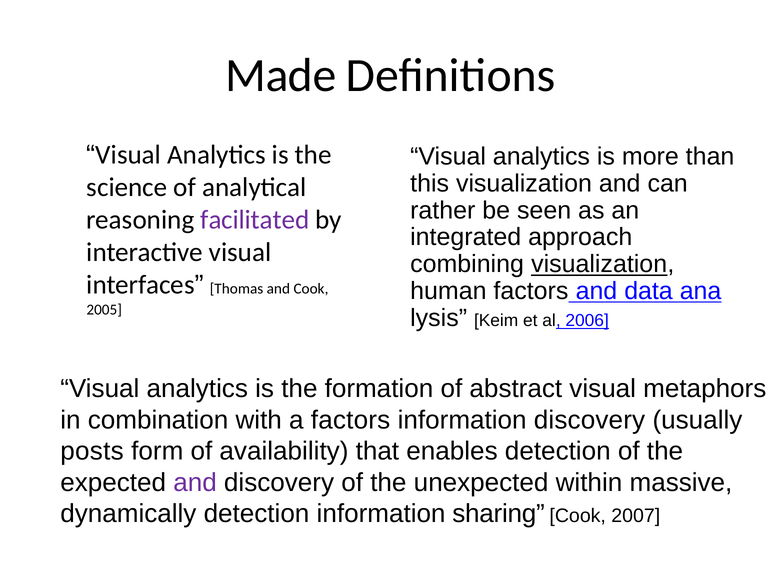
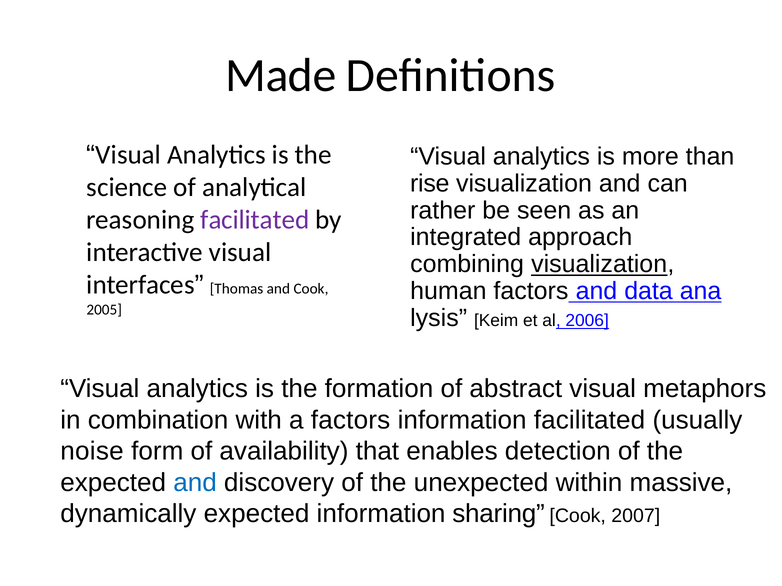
this: this -> rise (430, 184)
information discovery: discovery -> facilitated (589, 420)
posts: posts -> noise (92, 452)
and colour: purple -> blue (195, 483)
dynamically detection: detection -> expected (257, 514)
